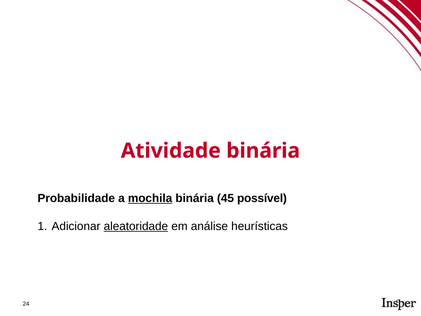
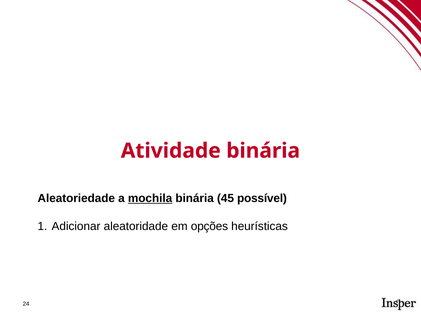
Probabilidade: Probabilidade -> Aleatoriedade (76, 198)
aleatoridade underline: present -> none (136, 226)
análise: análise -> opções (209, 226)
